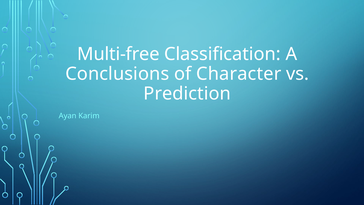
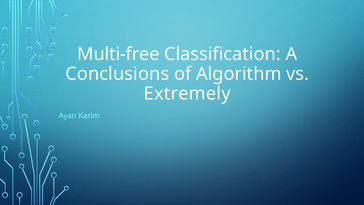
Character: Character -> Algorithm (239, 74)
Prediction: Prediction -> Extremely (187, 93)
